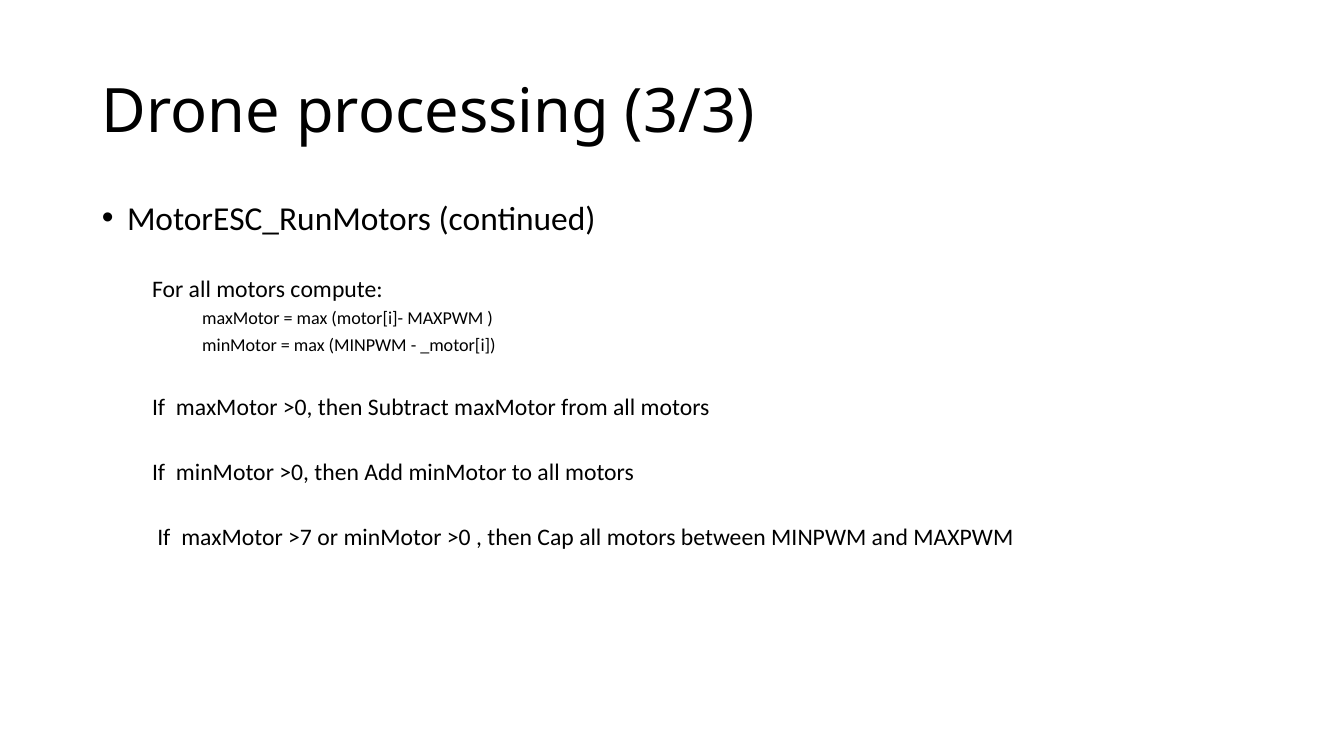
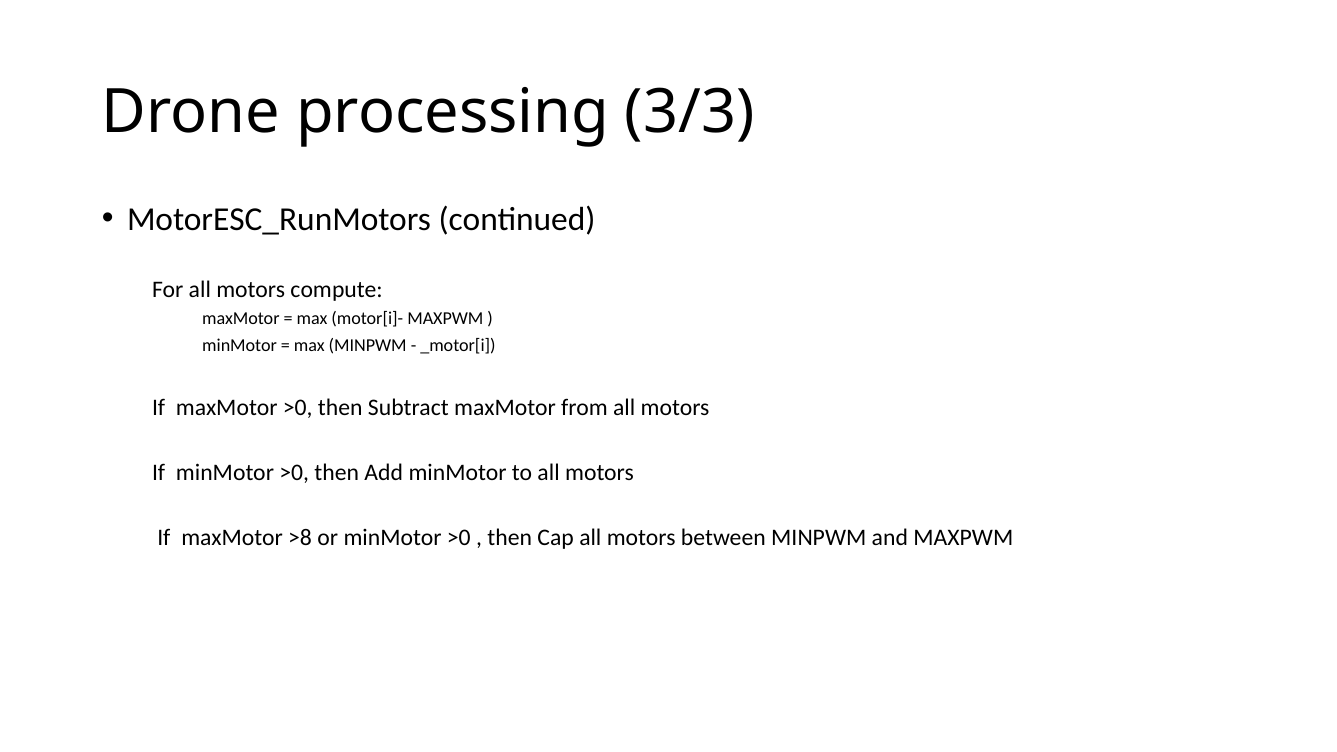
>7: >7 -> >8 (300, 538)
